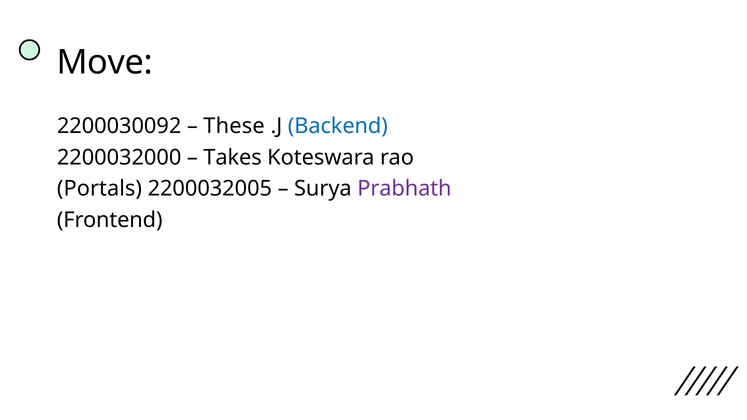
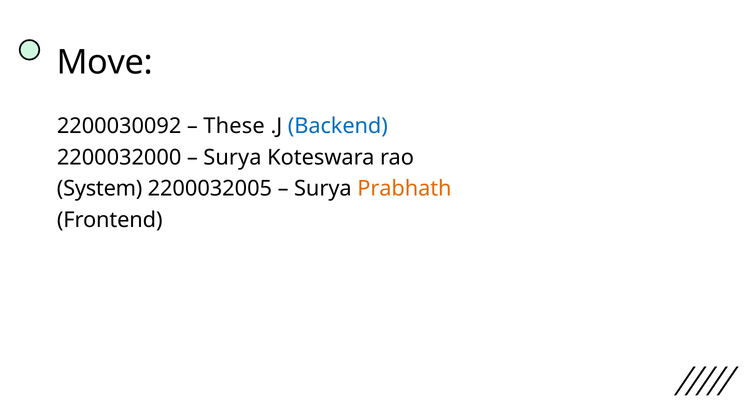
Takes: Takes -> Surya (232, 157)
Portals: Portals -> System (100, 189)
Prabhath colour: purple -> orange (404, 189)
